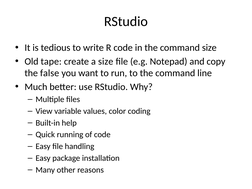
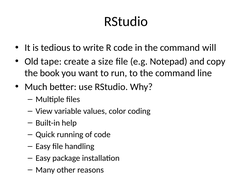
command size: size -> will (209, 48)
false: false -> book (50, 73)
